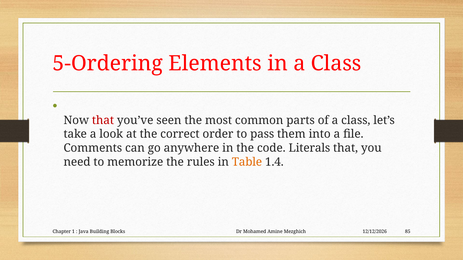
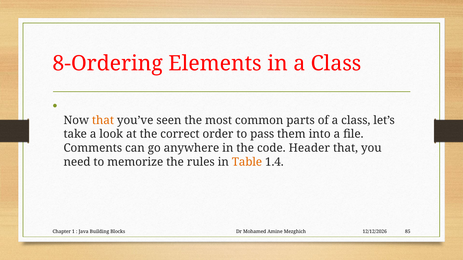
5-Ordering: 5-Ordering -> 8-Ordering (108, 64)
that colour: red -> orange (103, 120)
Literals: Literals -> Header (309, 148)
